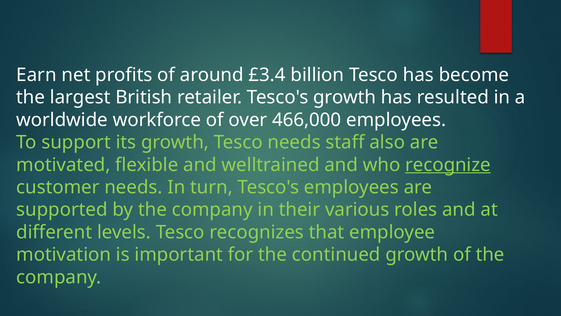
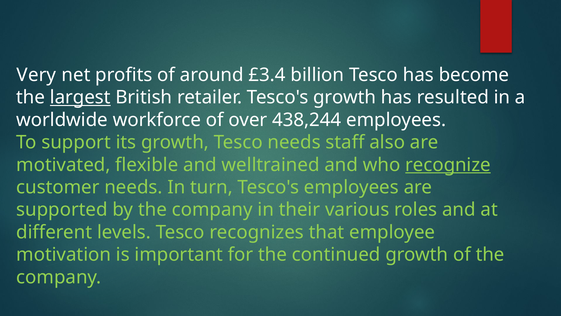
Earn: Earn -> Very (36, 75)
largest underline: none -> present (80, 97)
466,000: 466,000 -> 438,244 (307, 120)
